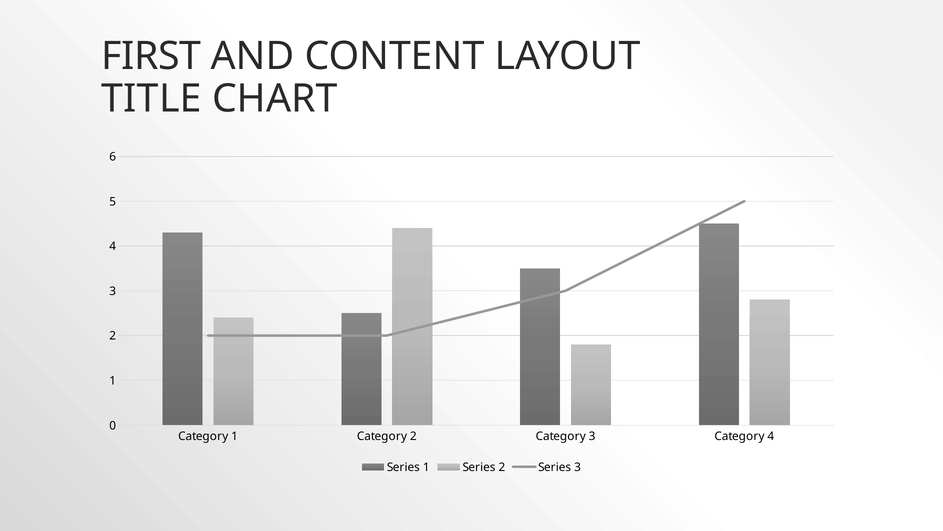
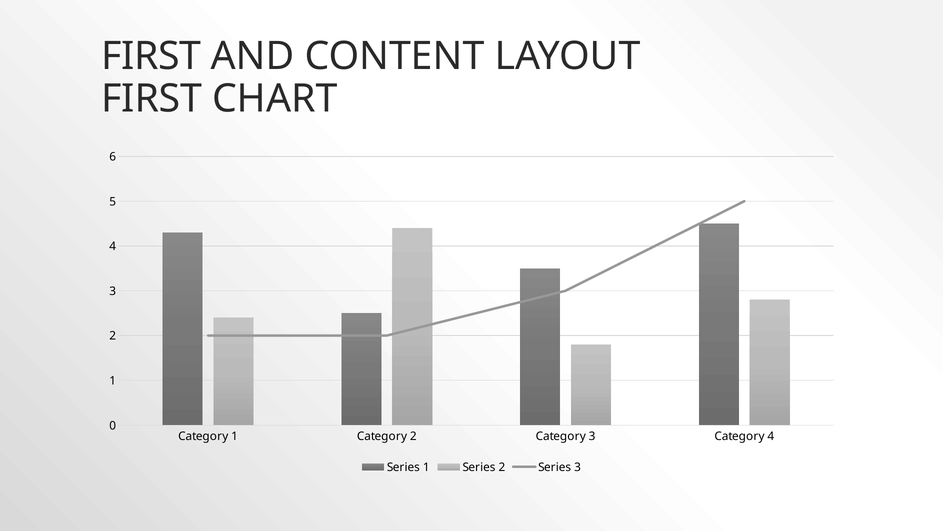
TITLE: TITLE -> FIRST (152, 99)
